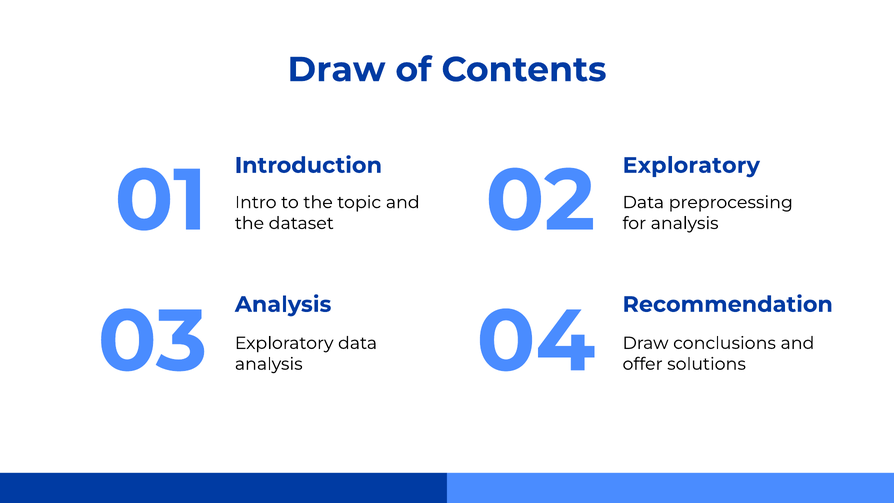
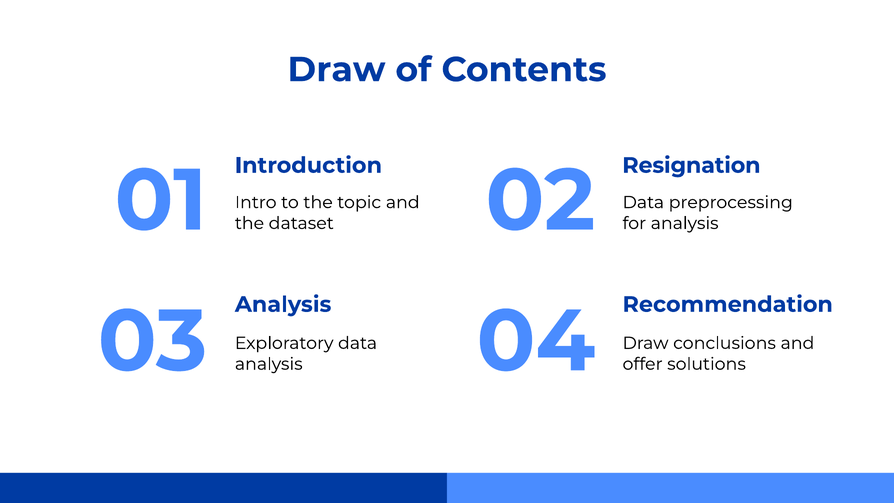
Exploratory: Exploratory -> Resignation (691, 165)
